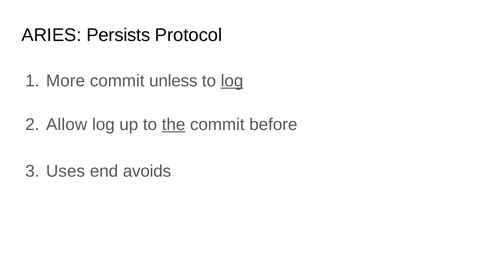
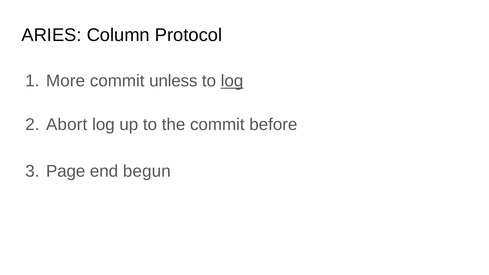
Persists: Persists -> Column (118, 35)
Allow: Allow -> Abort (67, 125)
the underline: present -> none (174, 125)
Uses: Uses -> Page (66, 171)
avoids: avoids -> begun (147, 171)
